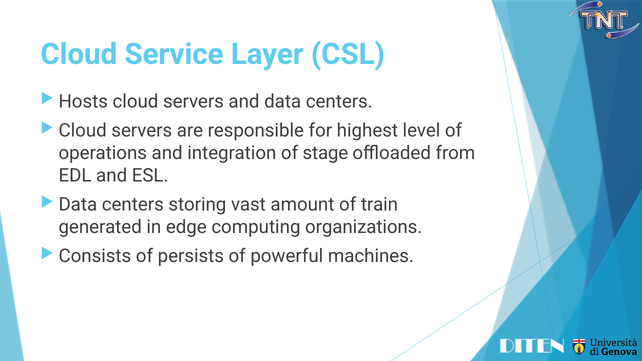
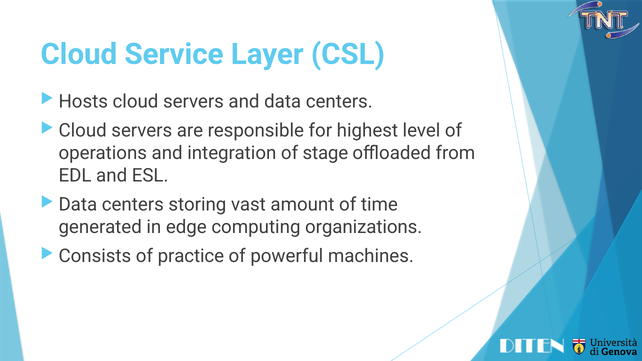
train: train -> time (379, 205)
persists: persists -> practice (191, 256)
